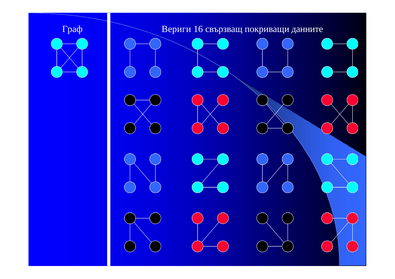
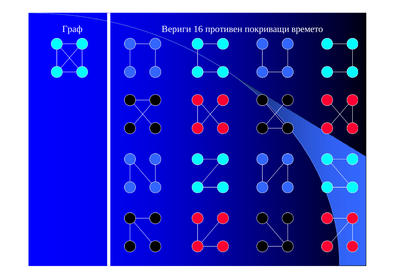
свързващ: свързващ -> противен (224, 29)
данните: данните -> времето (307, 29)
